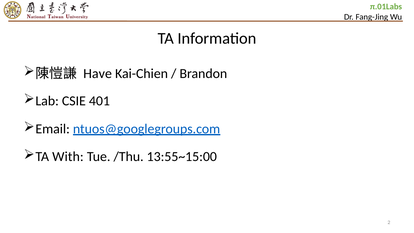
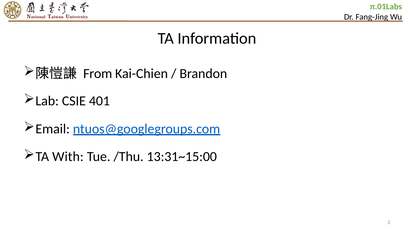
Have: Have -> From (98, 73)
13:55~15:00: 13:55~15:00 -> 13:31~15:00 (182, 157)
